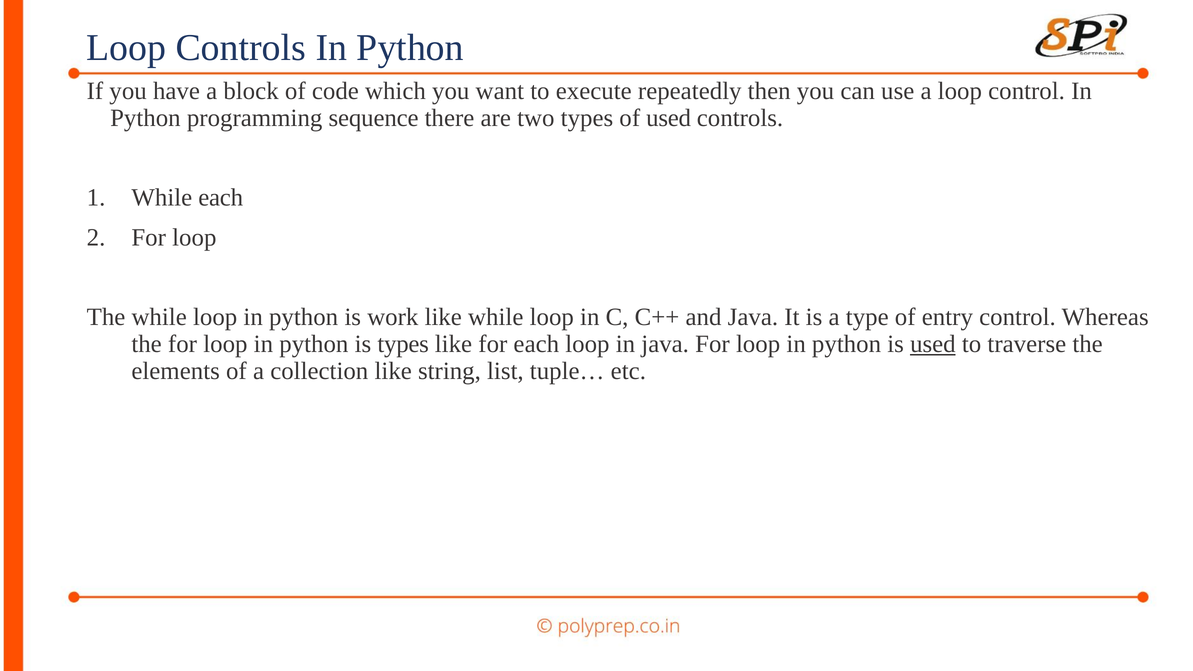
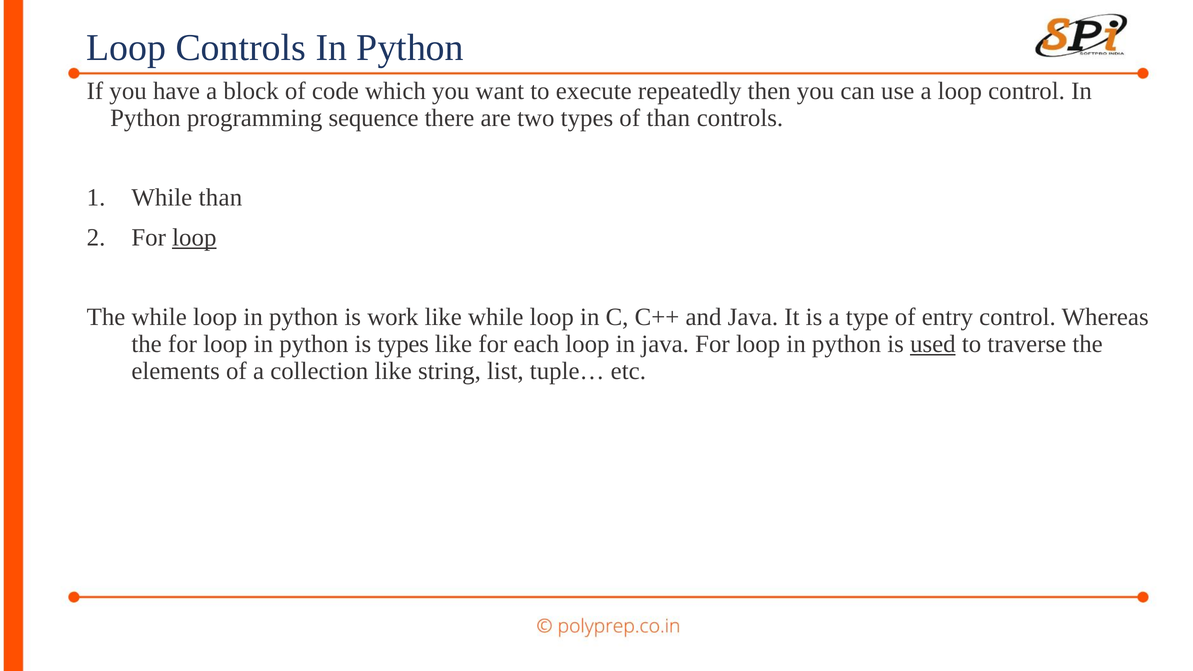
of used: used -> than (668, 118)
While each: each -> than (220, 198)
loop underline: none -> present (194, 238)
